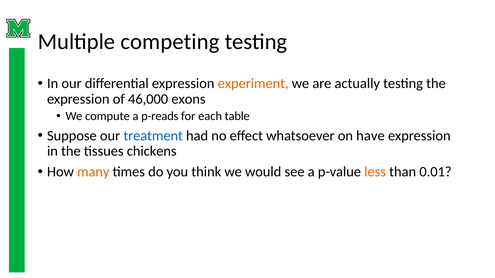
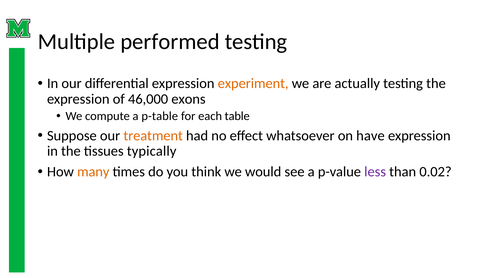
competing: competing -> performed (170, 42)
p-reads: p-reads -> p-table (160, 116)
treatment colour: blue -> orange (153, 136)
chickens: chickens -> typically (152, 151)
less colour: orange -> purple (375, 172)
0.01: 0.01 -> 0.02 (435, 172)
